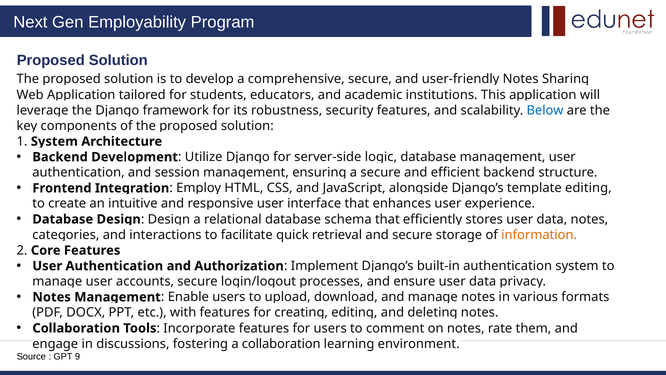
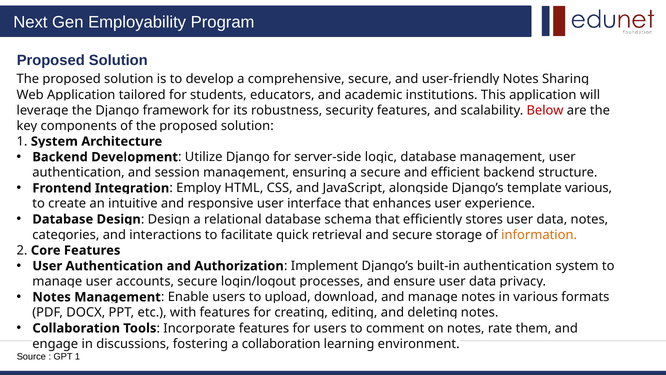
Below colour: blue -> red (545, 110)
editing: editing -> various (588, 188)
GPT 9: 9 -> 1 (77, 356)
